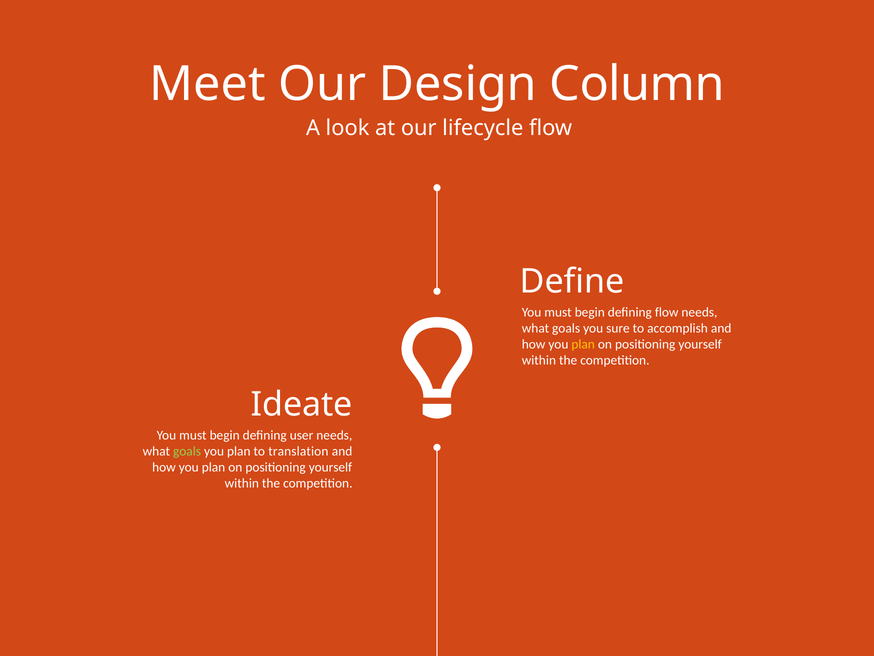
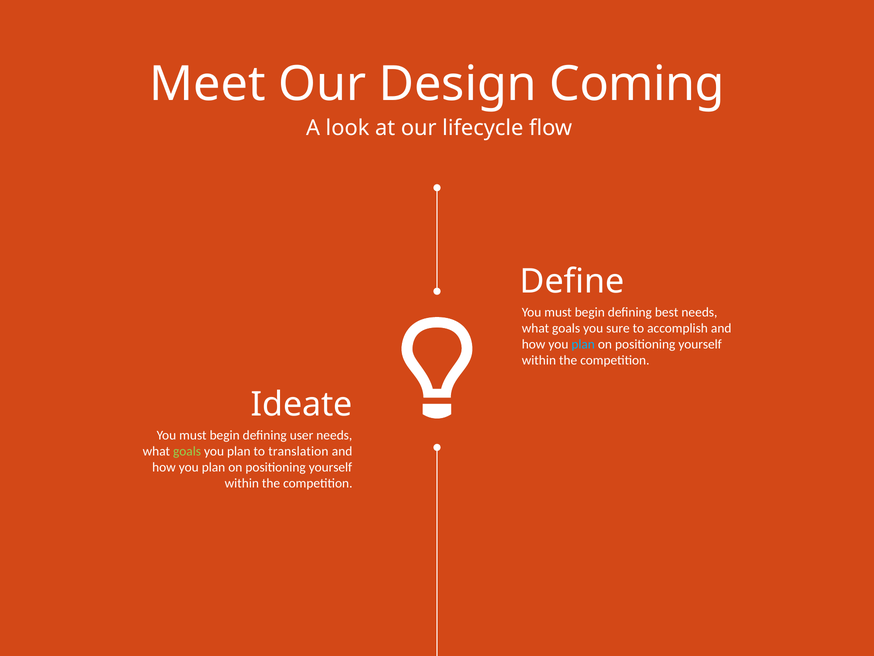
Column: Column -> Coming (637, 84)
defining flow: flow -> best (667, 312)
plan colour: yellow -> light blue (583, 344)
